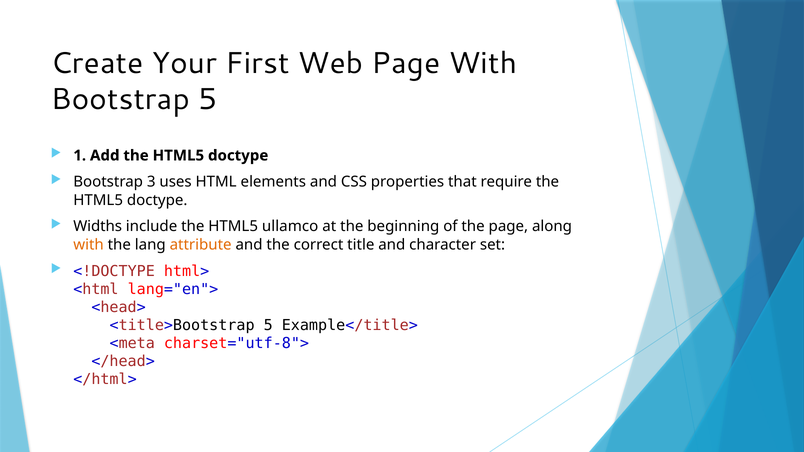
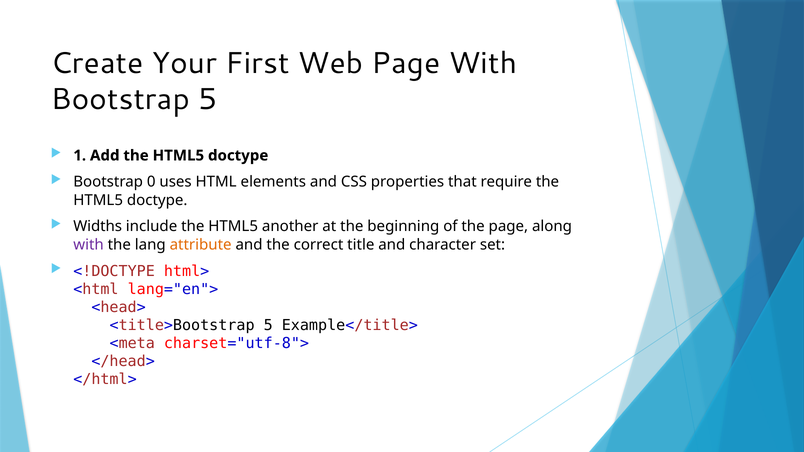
3: 3 -> 0 (151, 182)
ullamco: ullamco -> another (290, 227)
with colour: orange -> purple (89, 245)
